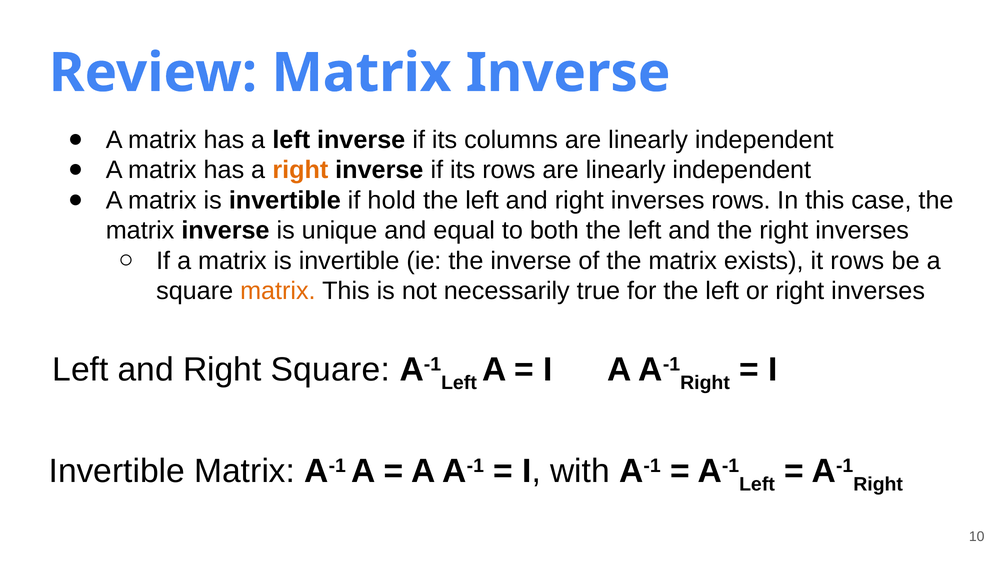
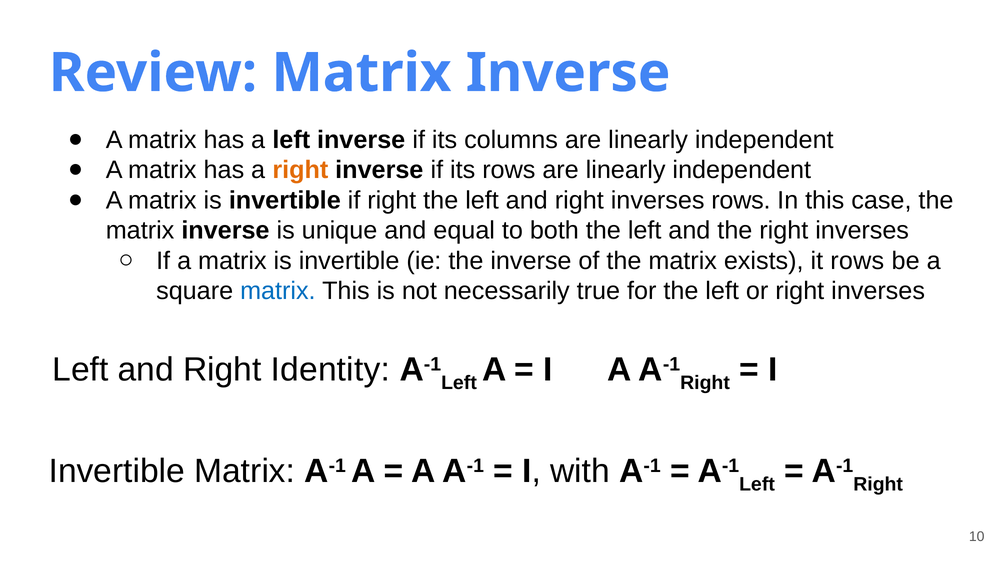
if hold: hold -> right (392, 200)
matrix colour: orange -> blue (278, 291)
Right Square: Square -> Identity (330, 370)
